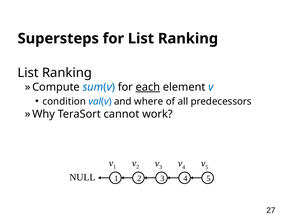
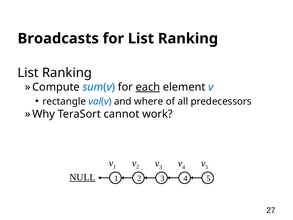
Supersteps: Supersteps -> Broadcasts (58, 38)
condition: condition -> rectangle (64, 101)
NULL underline: none -> present (82, 177)
